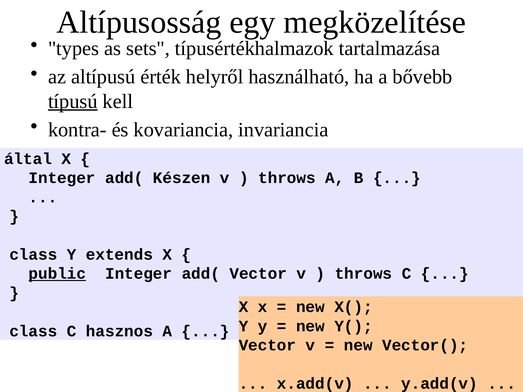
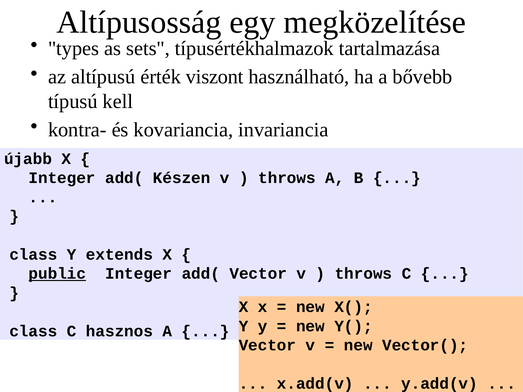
helyről: helyről -> viszont (215, 77)
típusú underline: present -> none (73, 101)
által: által -> újabb (28, 159)
